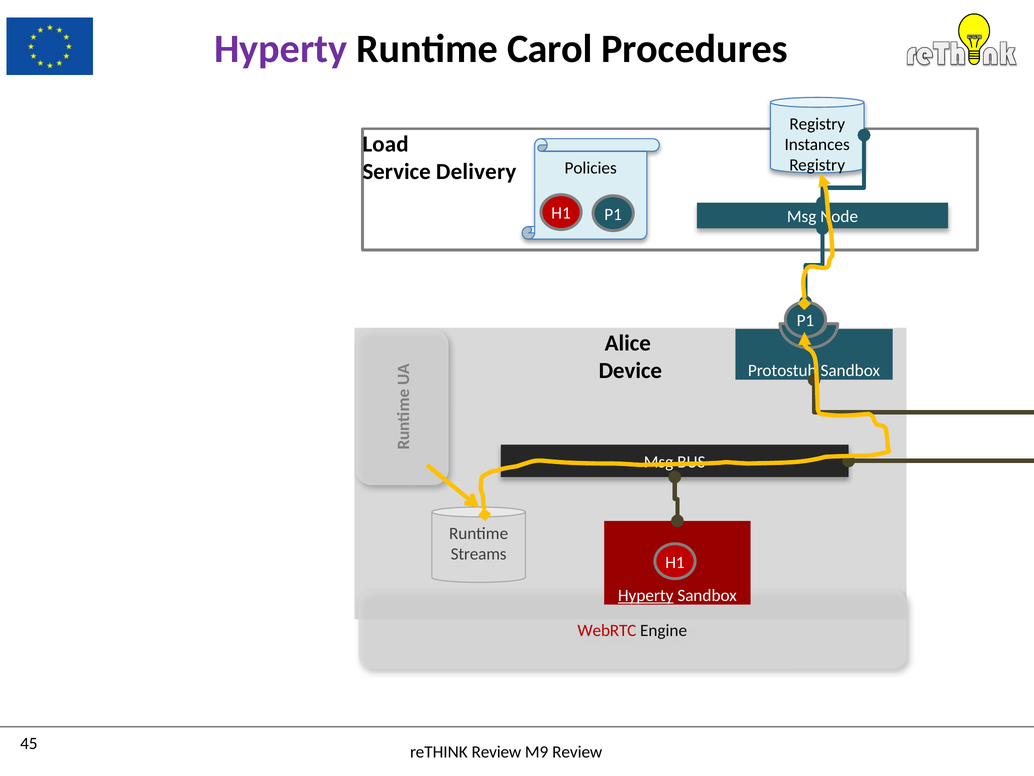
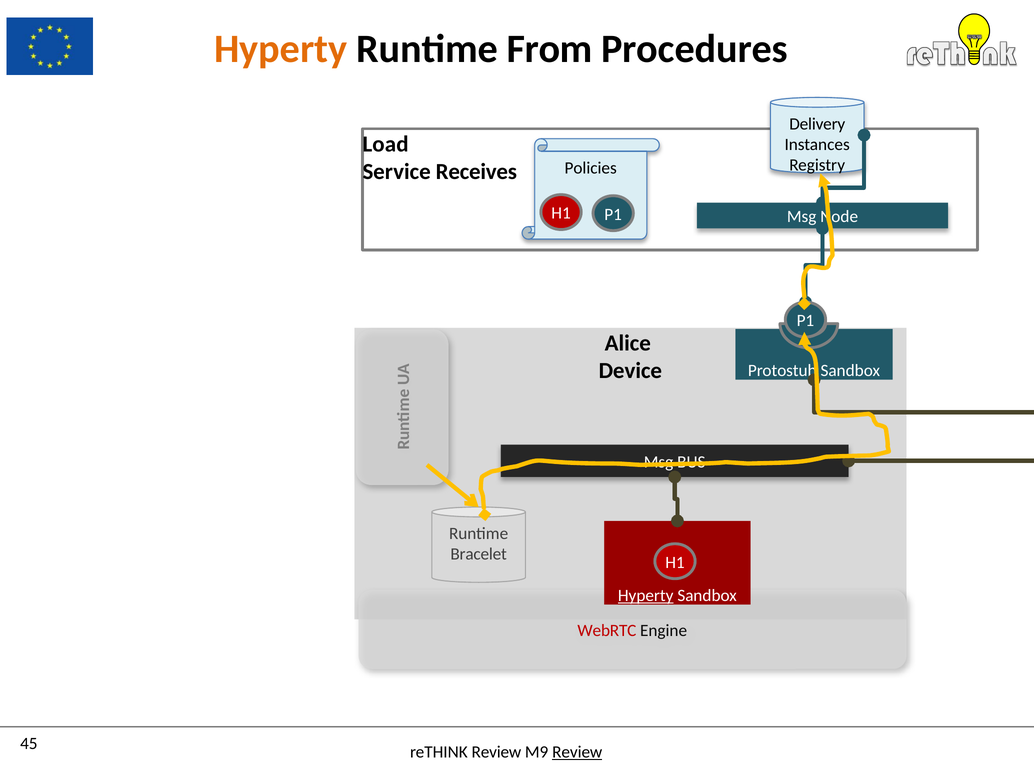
Hyperty colour: purple -> orange (281, 49)
Carol: Carol -> From (550, 49)
Registry: Registry -> Delivery (817, 124)
Delivery: Delivery -> Receives (476, 172)
Streams: Streams -> Bracelet (479, 554)
Review underline: none -> present (577, 752)
